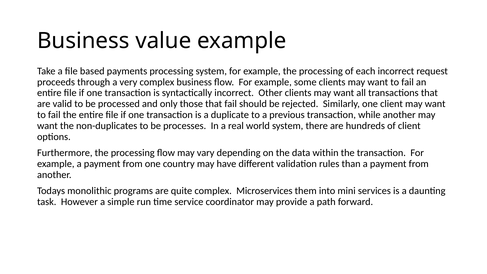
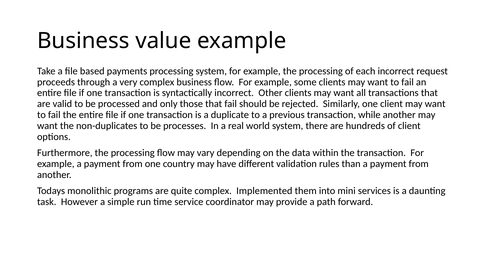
Microservices: Microservices -> Implemented (264, 191)
